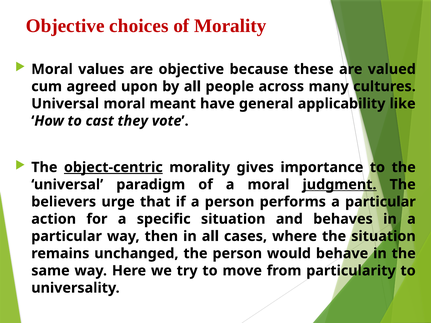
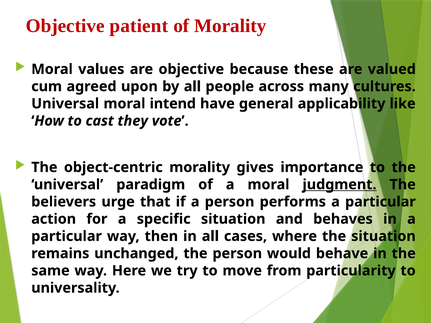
choices: choices -> patient (139, 26)
meant: meant -> intend (173, 104)
object-centric underline: present -> none (113, 167)
